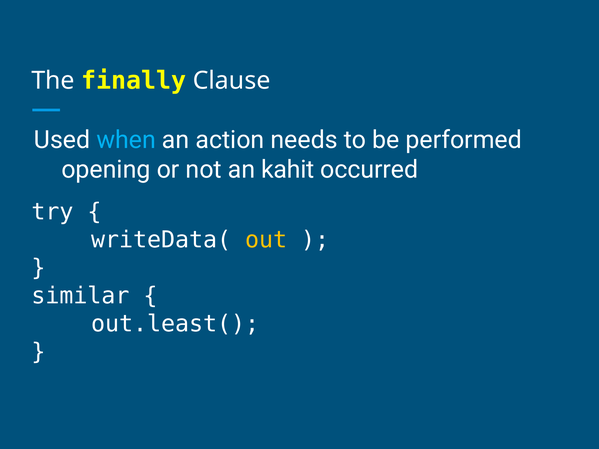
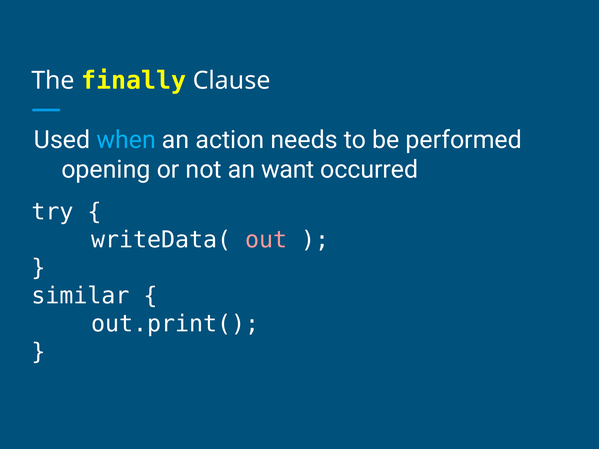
kahit: kahit -> want (288, 170)
out colour: yellow -> pink (266, 240)
out.least(: out.least( -> out.print( (175, 324)
